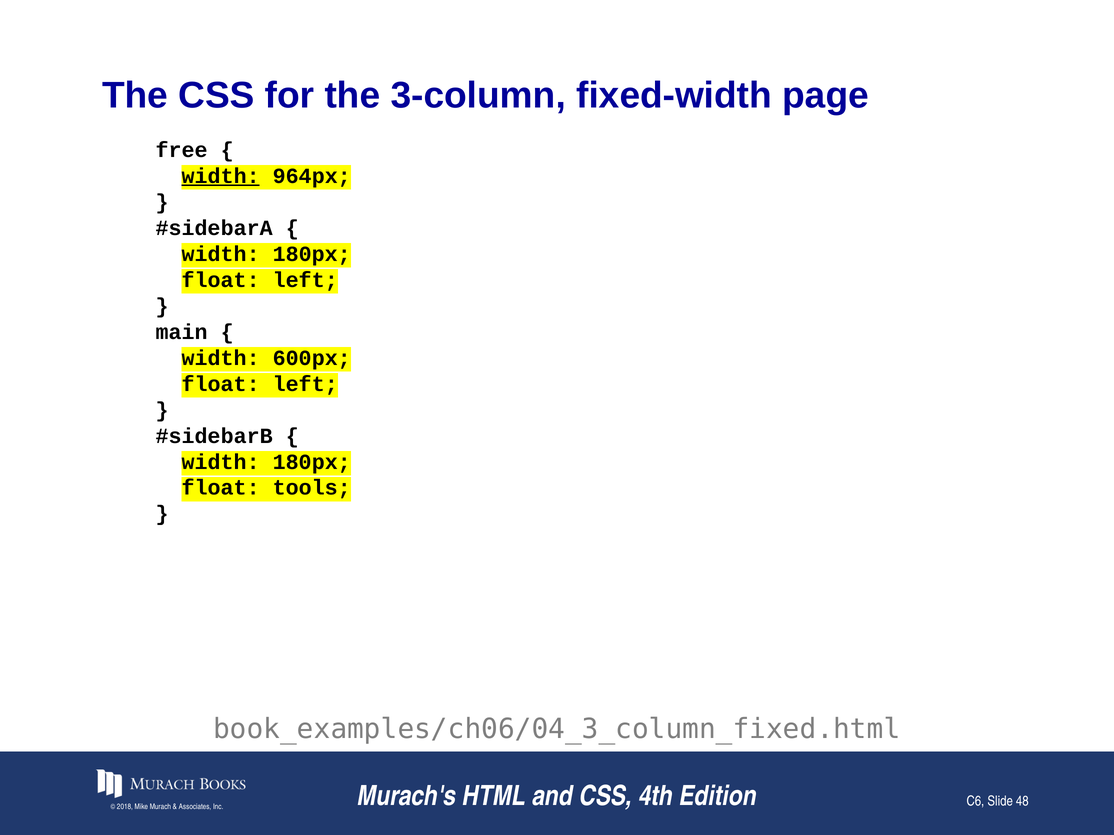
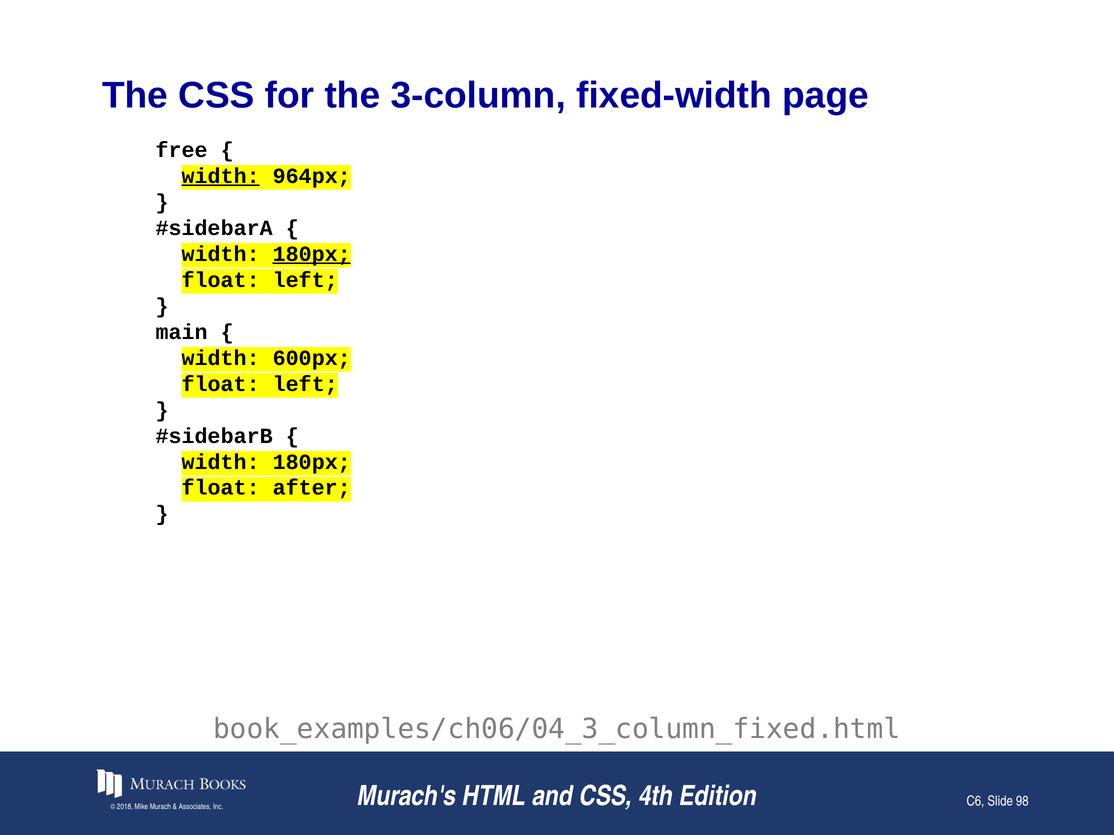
180px underline: none -> present (312, 254)
tools: tools -> after (312, 488)
48: 48 -> 98 (1022, 802)
